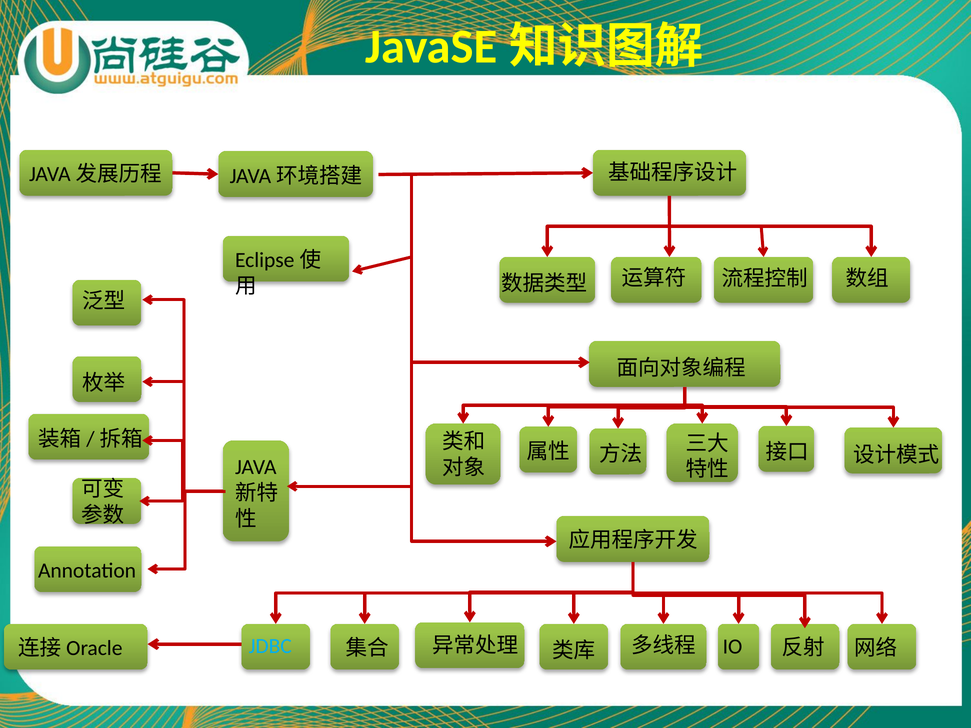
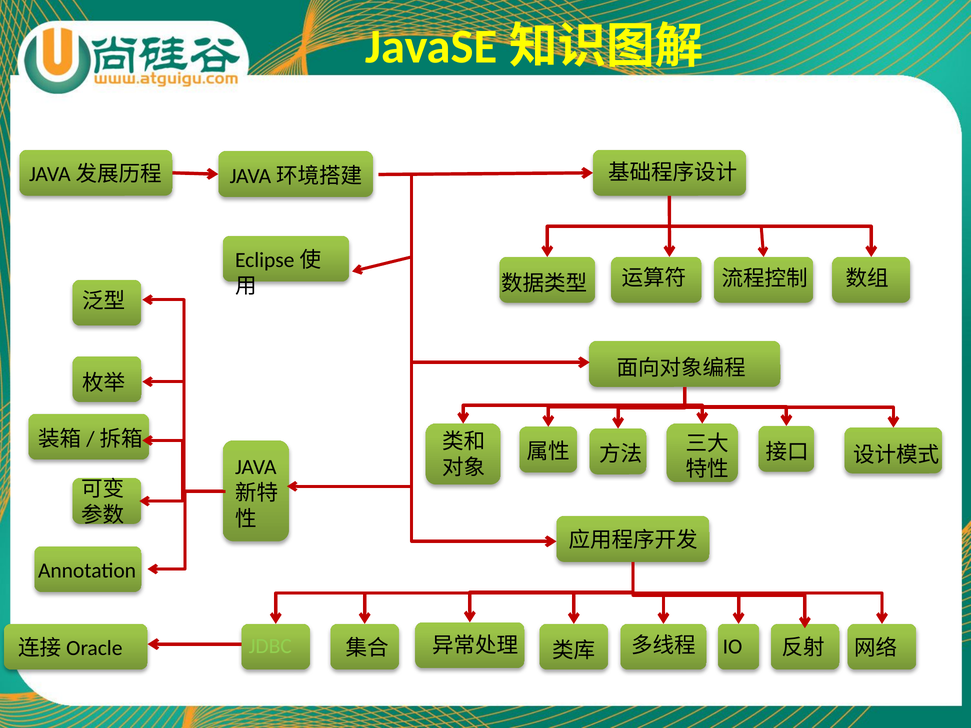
JDBC colour: light blue -> light green (270, 646)
